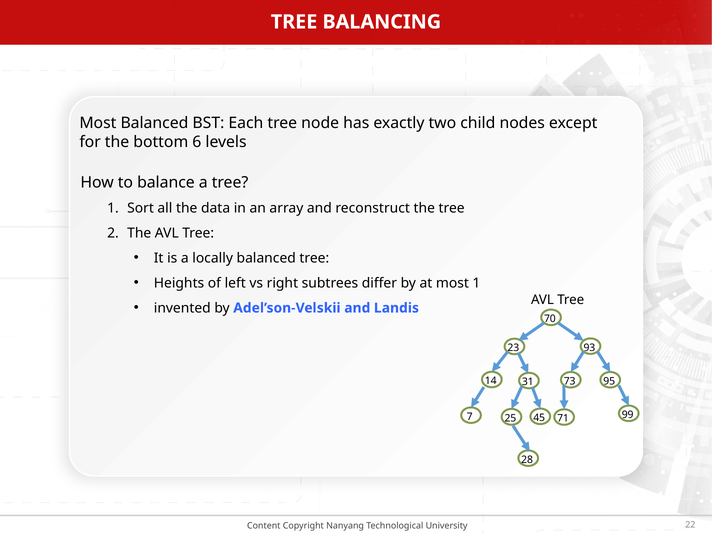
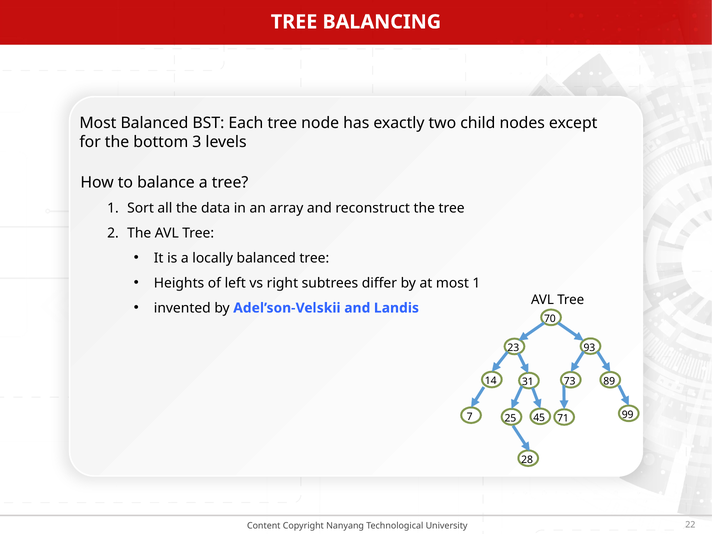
6: 6 -> 3 (197, 142)
95: 95 -> 89 (609, 381)
